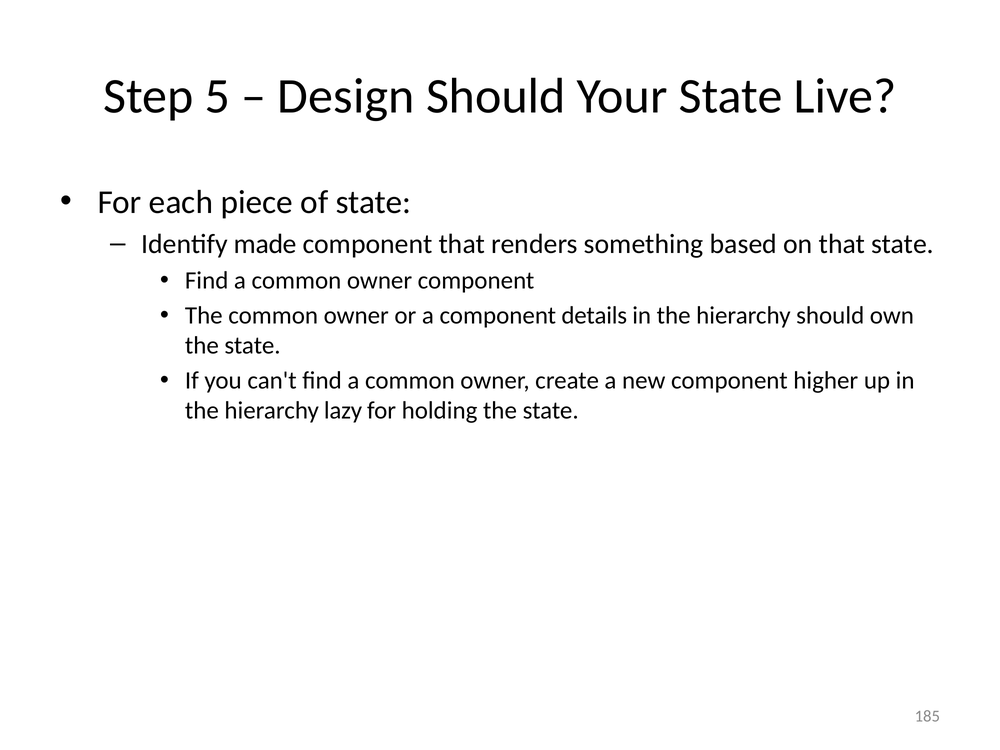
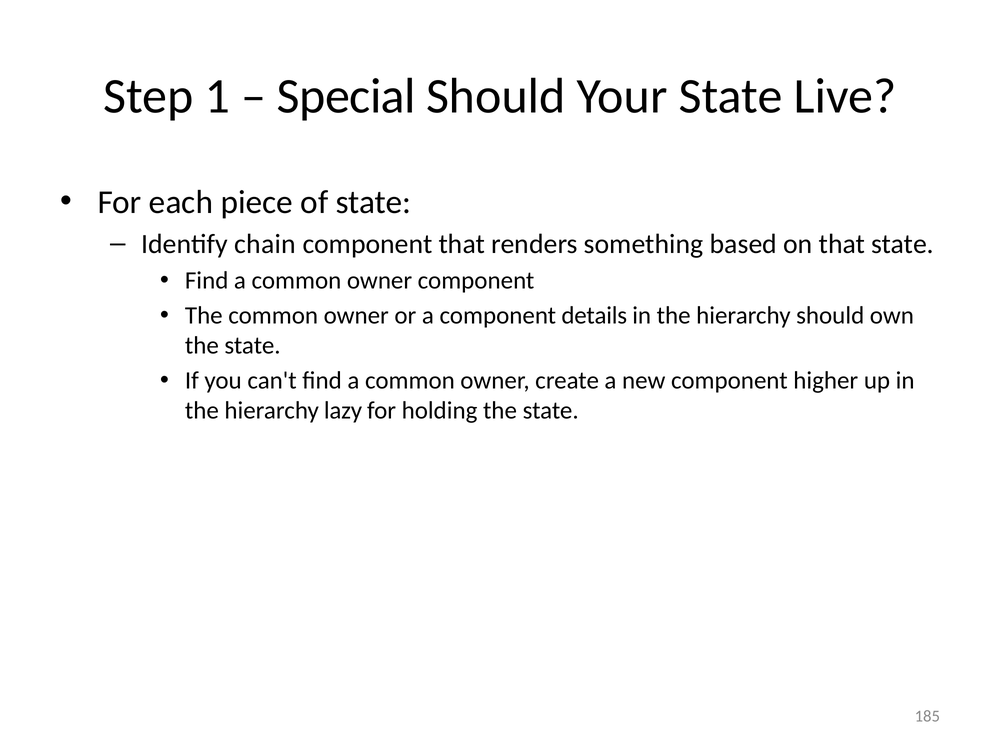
5: 5 -> 1 (217, 96)
Design: Design -> Special (346, 96)
made: made -> chain (265, 244)
